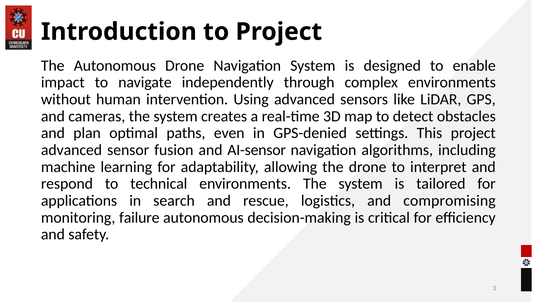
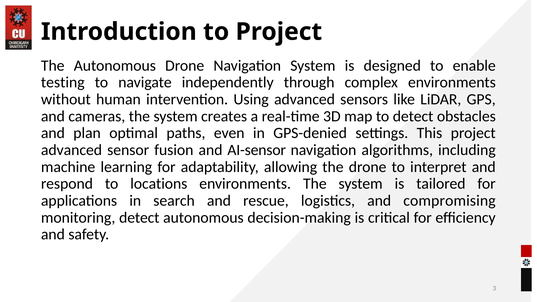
impact: impact -> testing (63, 82)
technical: technical -> locations (159, 184)
monitoring failure: failure -> detect (139, 218)
